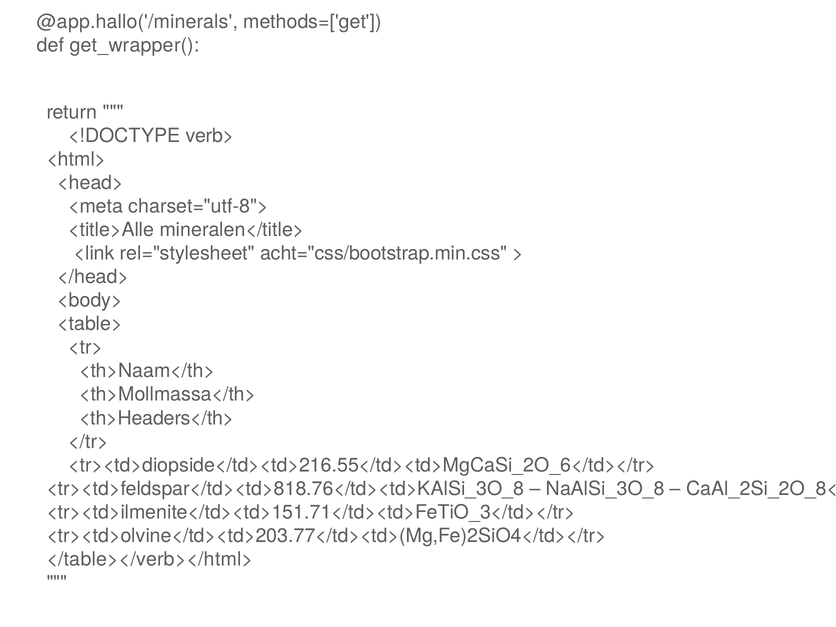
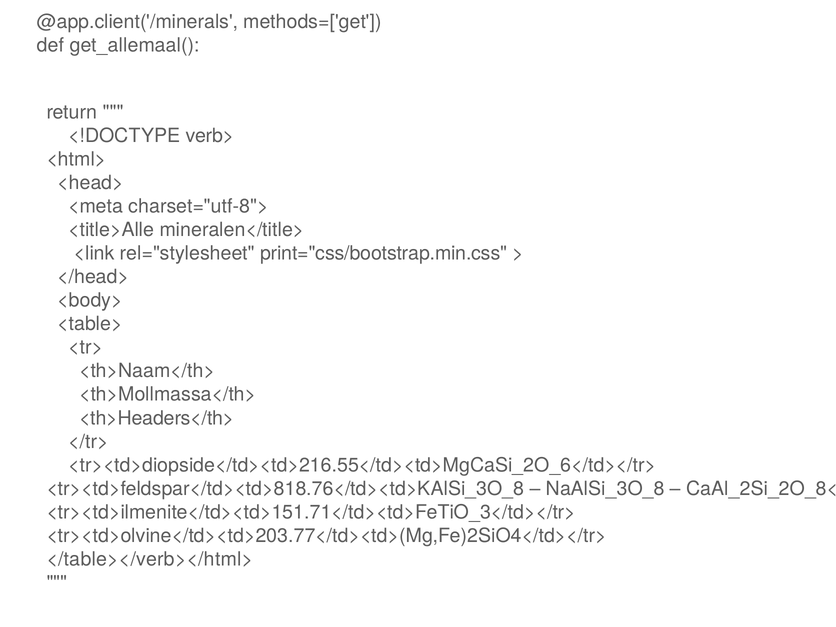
@app.hallo('/minerals: @app.hallo('/minerals -> @app.client('/minerals (138, 22)
get_wrapper(: get_wrapper( -> get_allemaal( (135, 45)
acht="css/bootstrap.min.css: acht="css/bootstrap.min.css -> print="css/bootstrap.min.css (384, 253)
